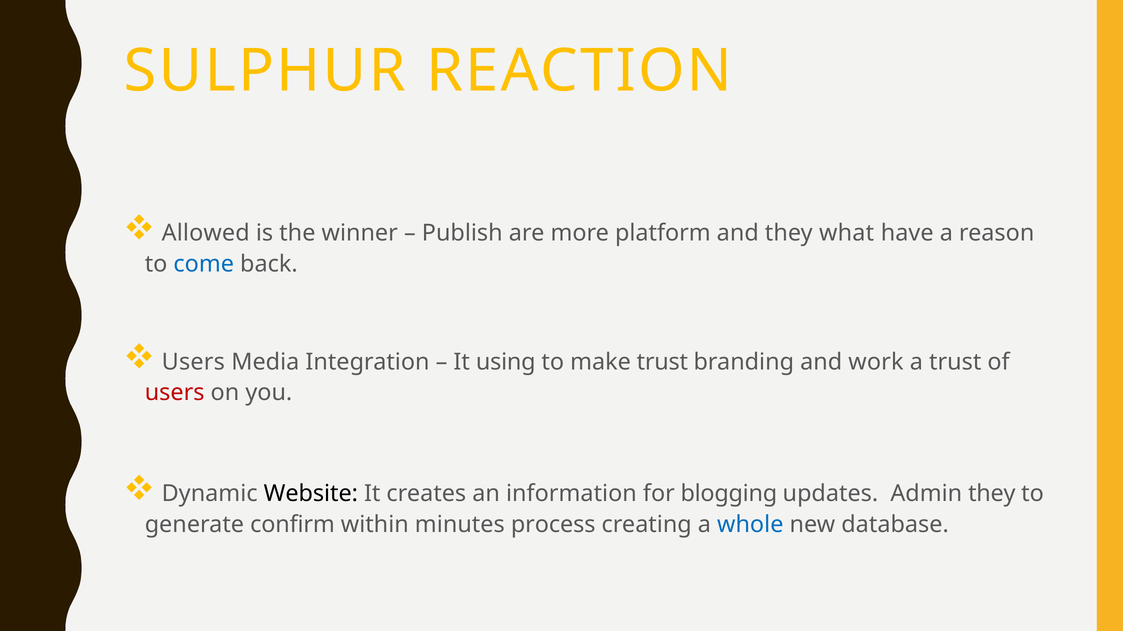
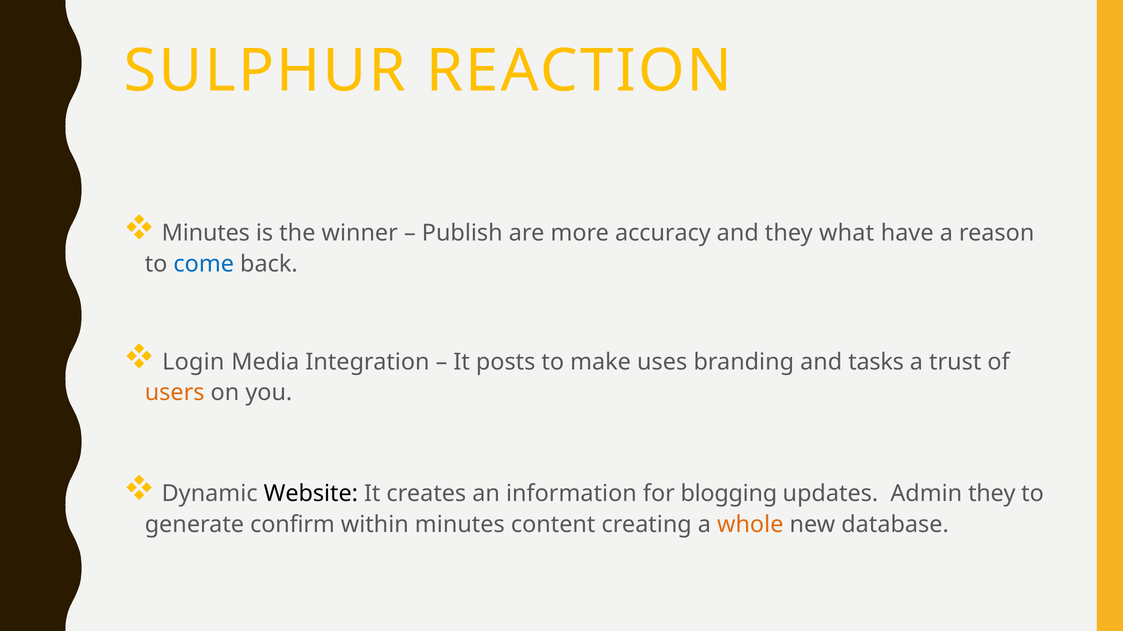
Allowed: Allowed -> Minutes (206, 233)
platform: platform -> accuracy (663, 233)
Users: Users -> Login (193, 362)
using: using -> posts (506, 362)
make trust: trust -> uses (662, 362)
work: work -> tasks (876, 362)
users colour: red -> orange (175, 393)
process: process -> content (553, 525)
whole colour: blue -> orange (750, 525)
